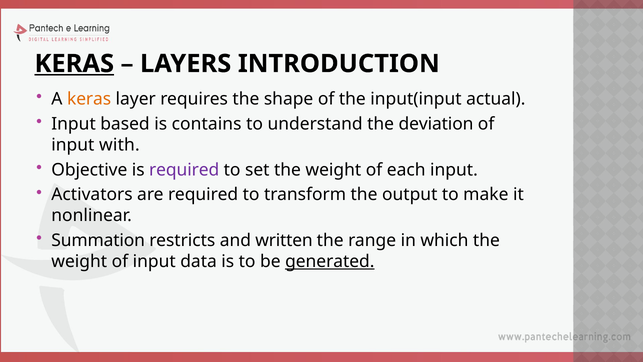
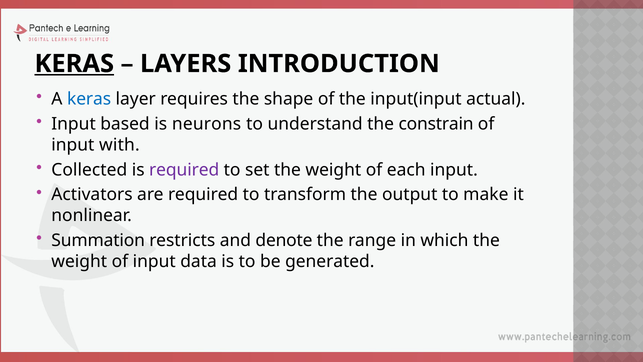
keras colour: orange -> blue (89, 99)
contains: contains -> neurons (207, 124)
deviation: deviation -> constrain (436, 124)
Objective: Objective -> Collected (89, 170)
written: written -> denote (284, 240)
generated underline: present -> none (330, 261)
